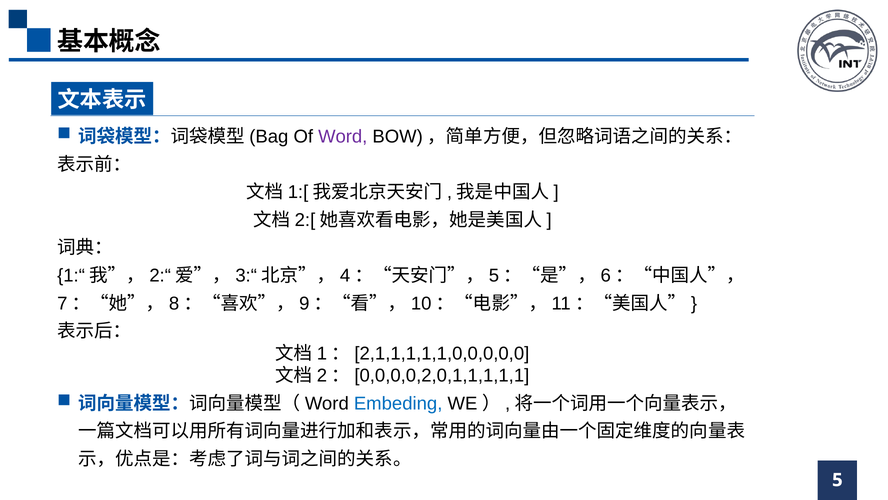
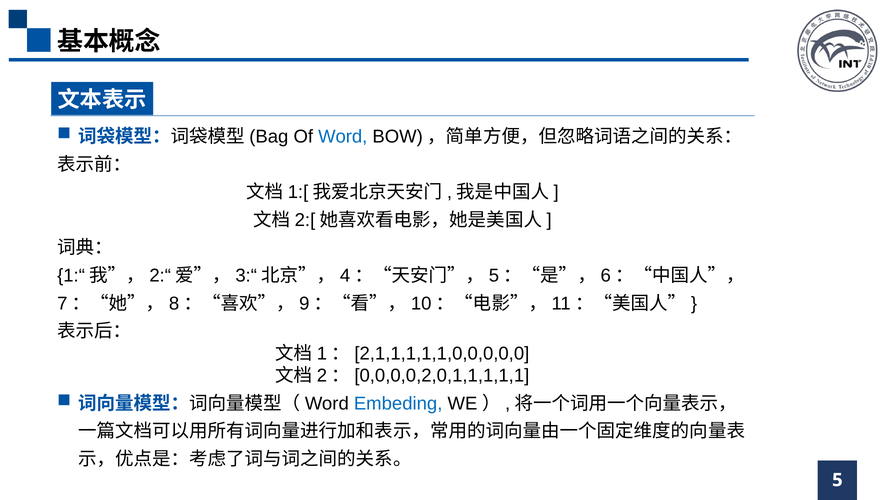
Word colour: purple -> blue (343, 137)
